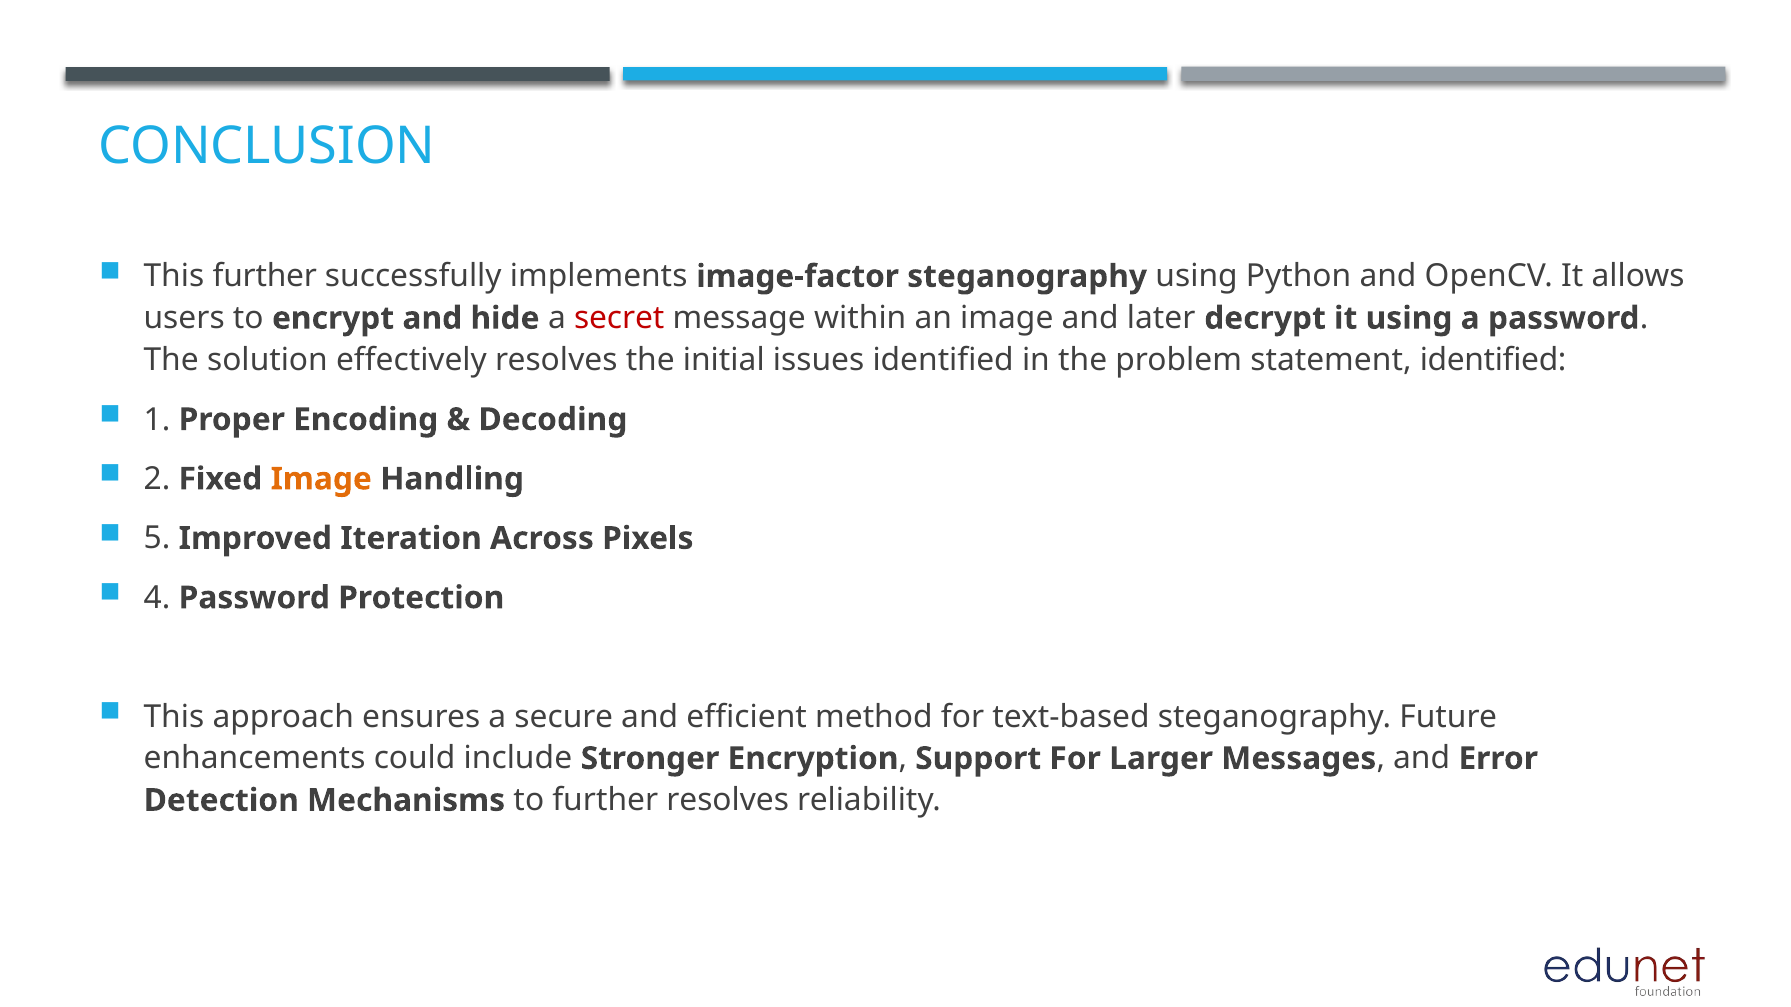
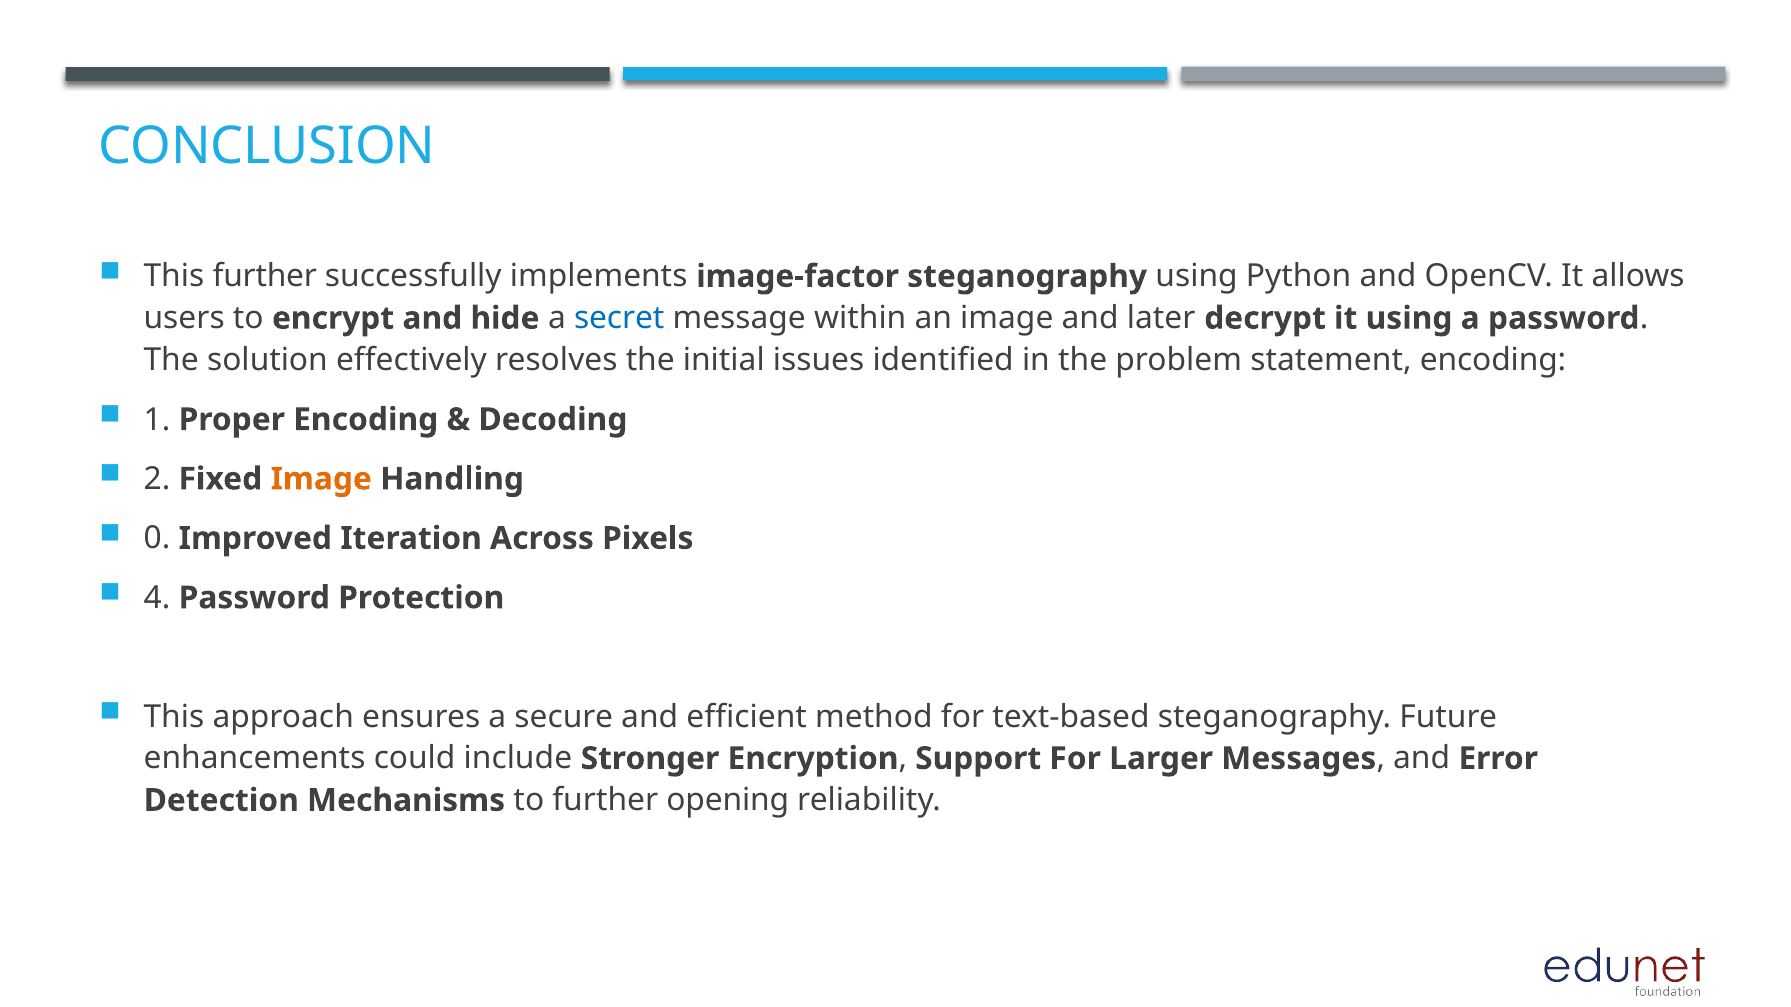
secret colour: red -> blue (619, 318)
statement identified: identified -> encoding (1493, 360)
5: 5 -> 0 (157, 539)
further resolves: resolves -> opening (728, 801)
